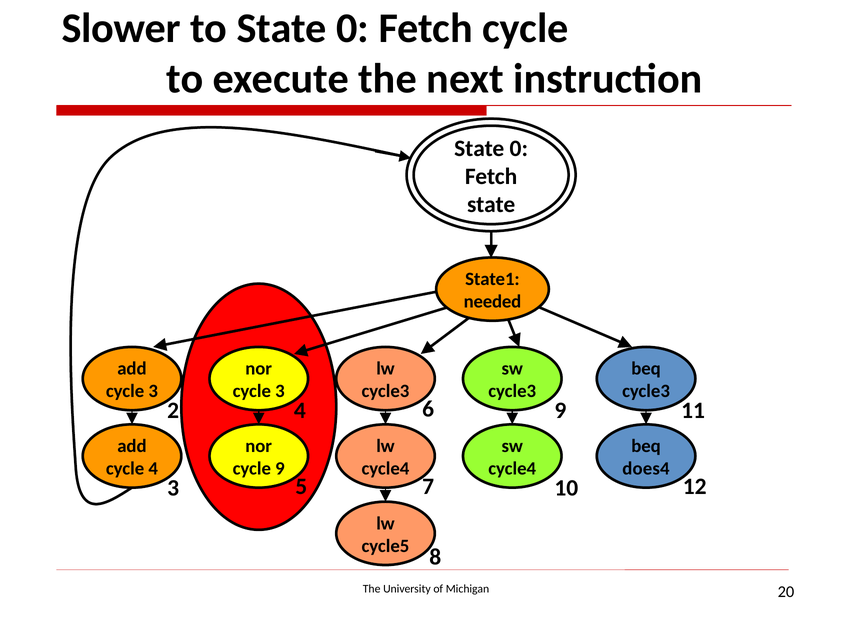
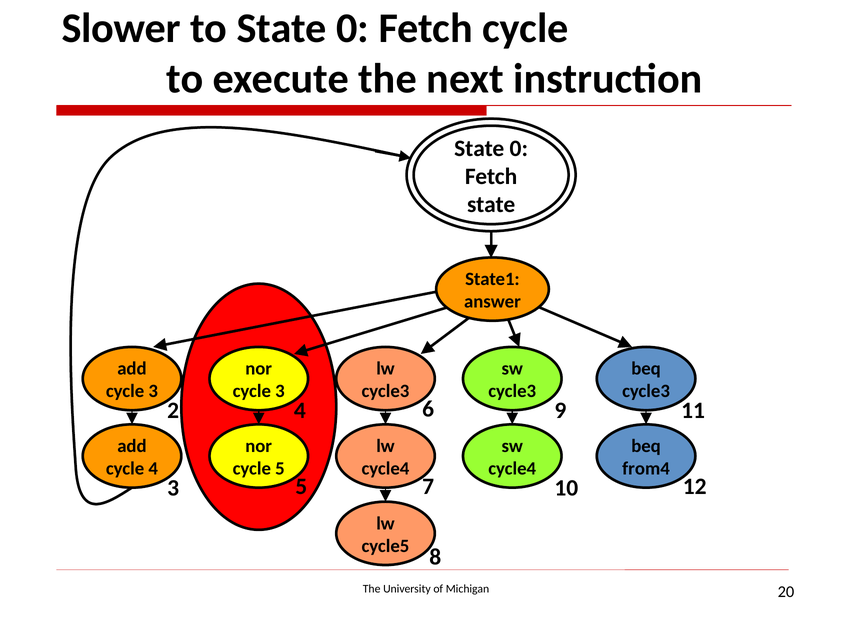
needed: needed -> answer (492, 302)
cycle 9: 9 -> 5 (280, 469)
does4: does4 -> from4 (646, 469)
